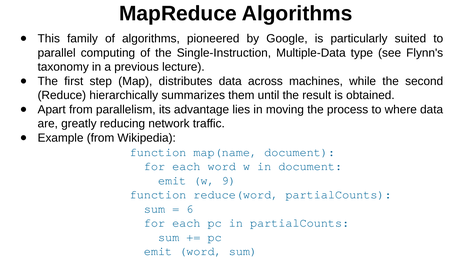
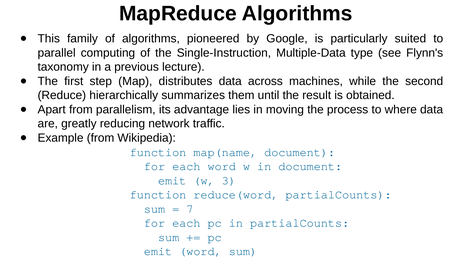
9: 9 -> 3 (229, 180)
6: 6 -> 7 (190, 208)
